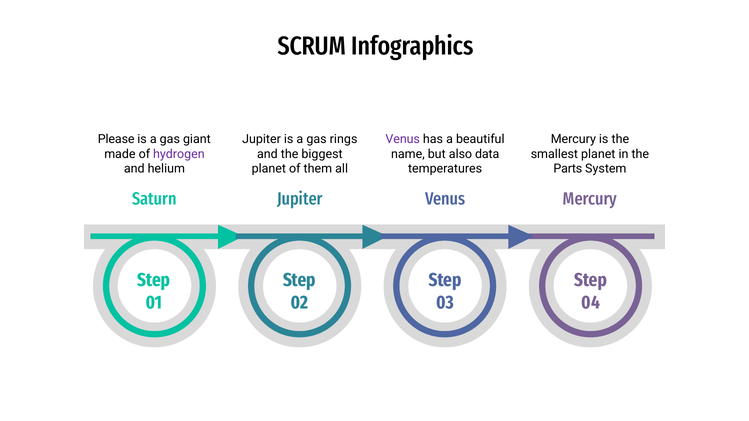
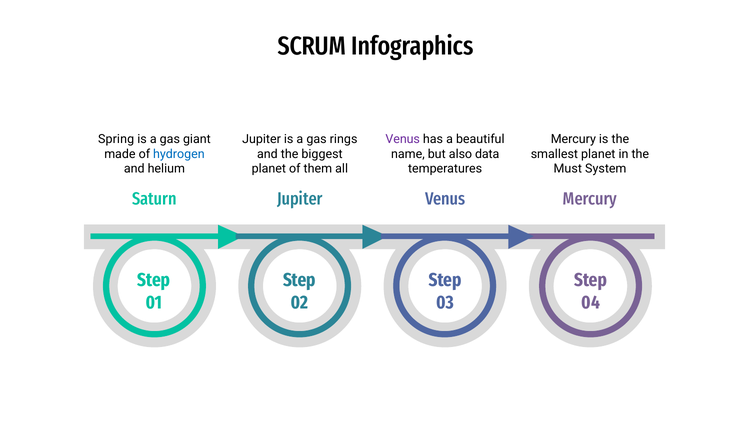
Please: Please -> Spring (116, 139)
hydrogen colour: purple -> blue (179, 154)
Parts: Parts -> Must (568, 169)
